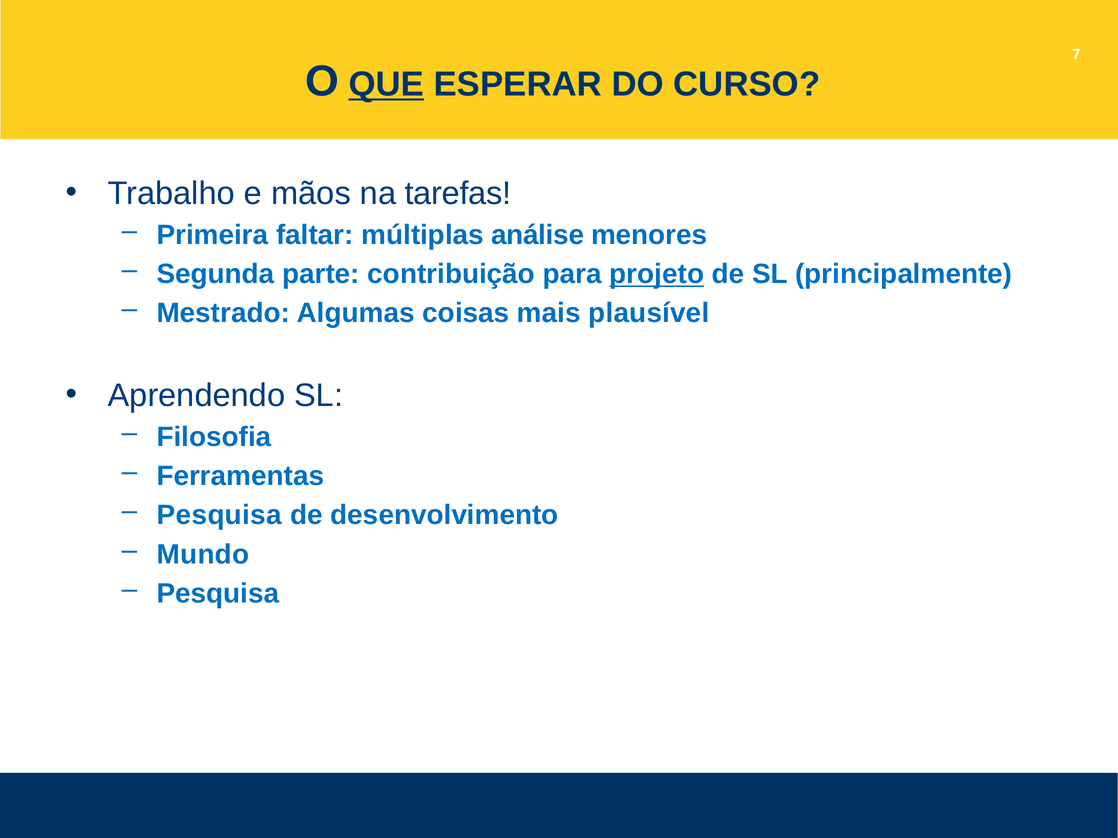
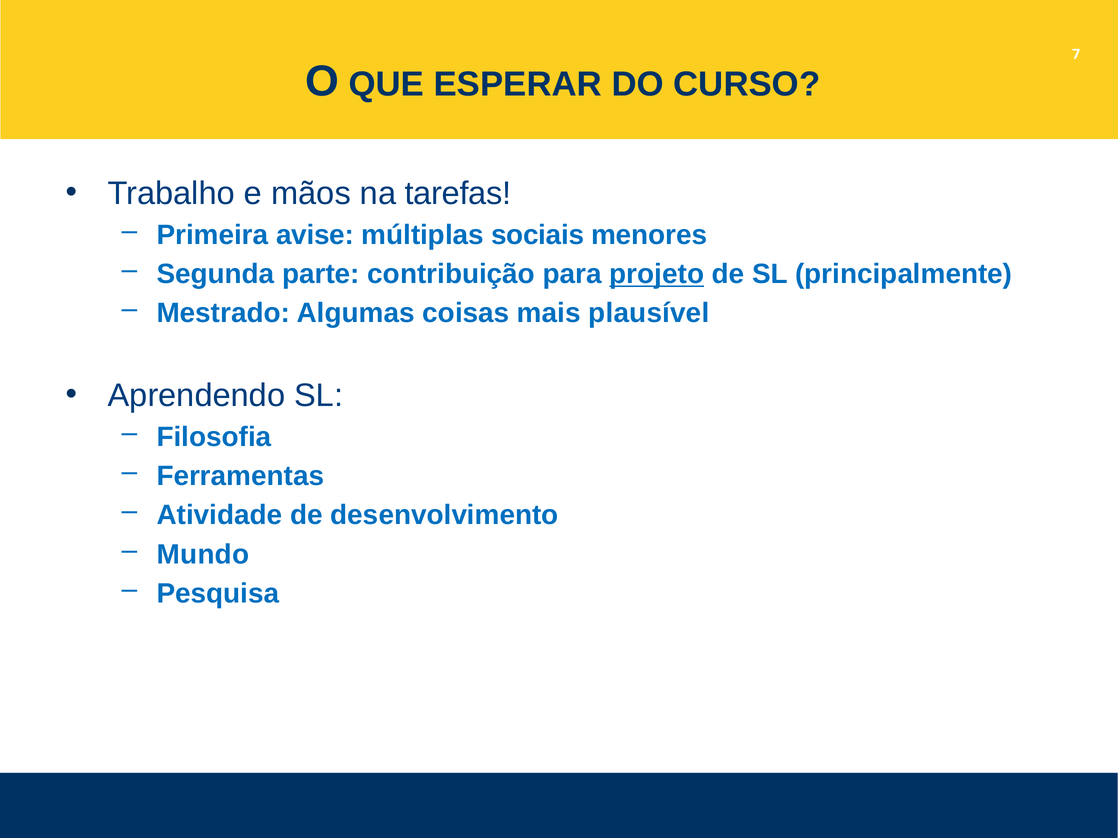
QUE underline: present -> none (386, 84)
faltar: faltar -> avise (315, 235)
análise: análise -> sociais (538, 235)
Pesquisa: Pesquisa -> Atividade (219, 516)
